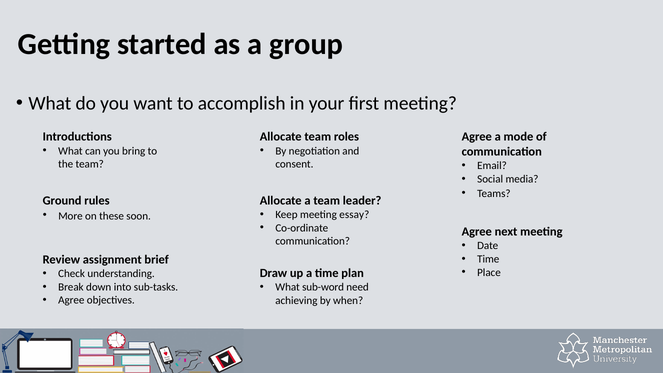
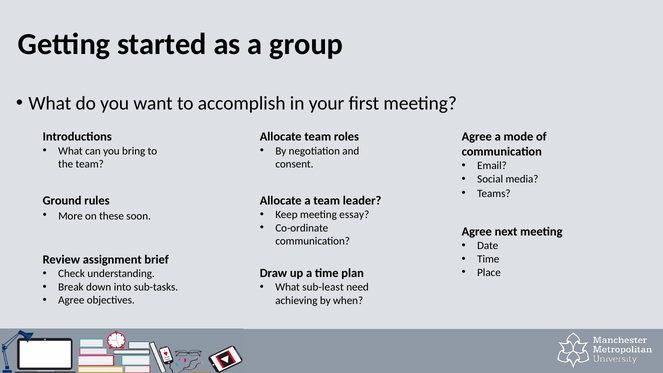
sub-word: sub-word -> sub-least (323, 287)
